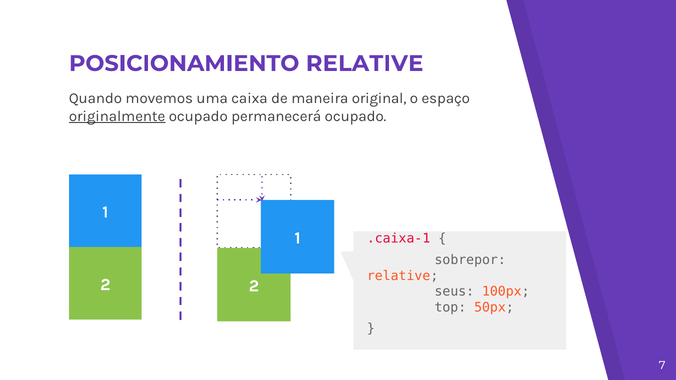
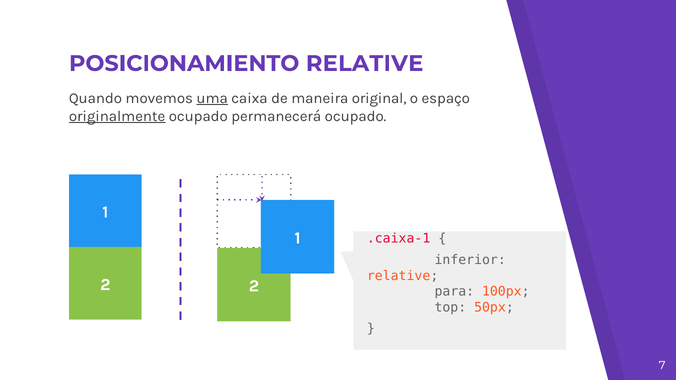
uma underline: none -> present (212, 98)
sobrepor: sobrepor -> inferior (470, 260)
seus: seus -> para (454, 292)
